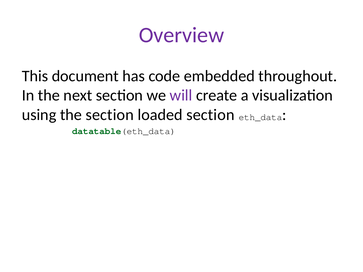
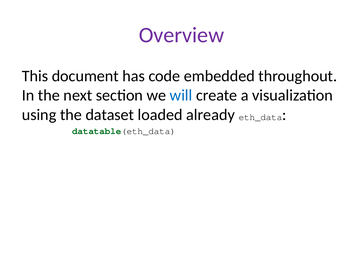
will colour: purple -> blue (181, 96)
the section: section -> dataset (110, 115)
loaded section: section -> already (210, 115)
